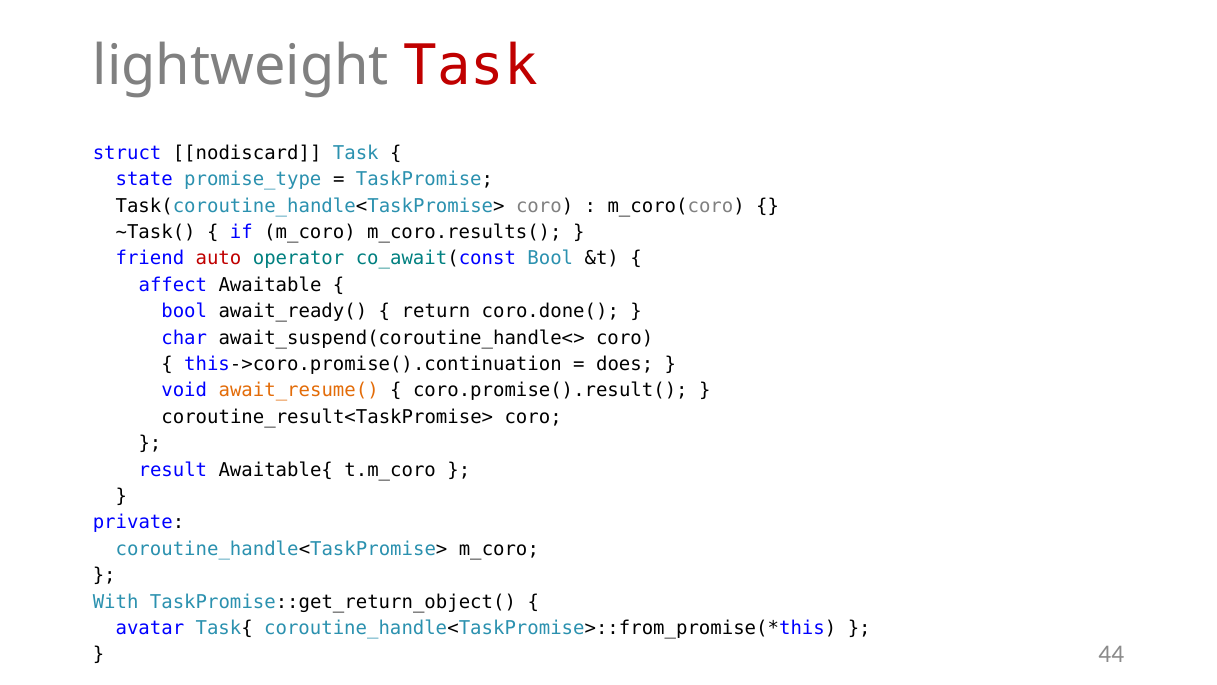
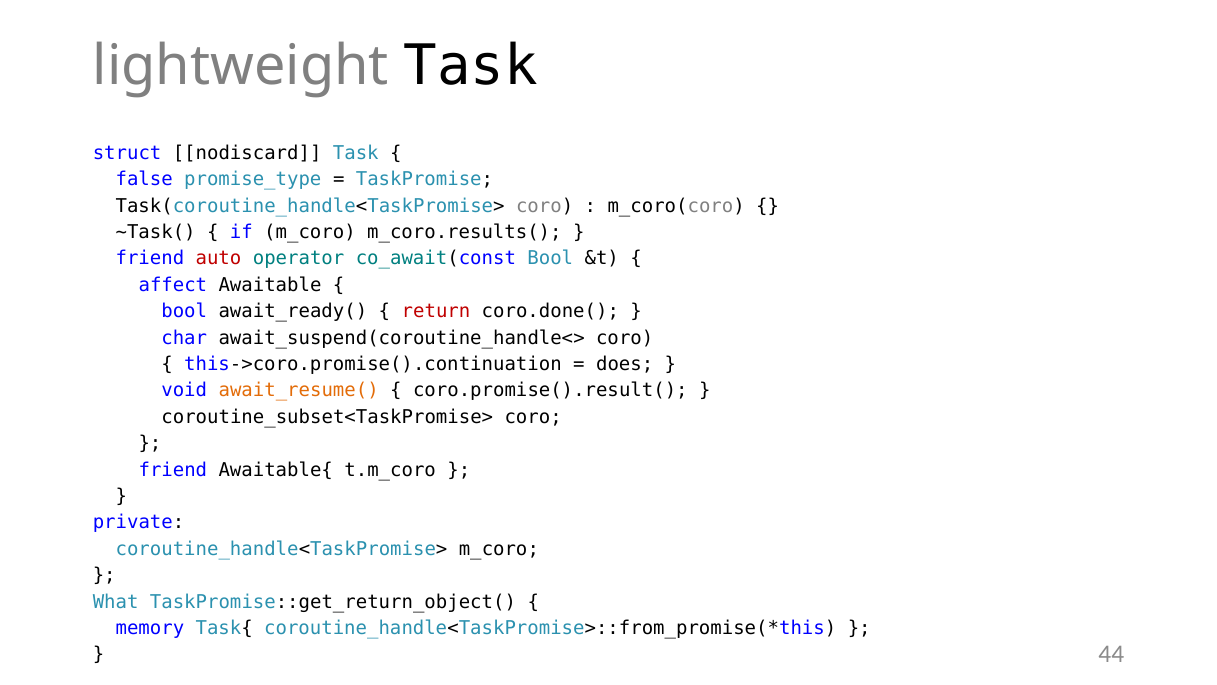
Task colour: red -> black (471, 66)
state: state -> false (144, 179)
return colour: black -> red (436, 311)
coroutine_result<TaskPromise>: coroutine_result<TaskPromise> -> coroutine_subset<TaskPromise> (327, 417)
result: result -> friend (173, 470)
With: With -> What (116, 601)
avatar: avatar -> memory (150, 628)
